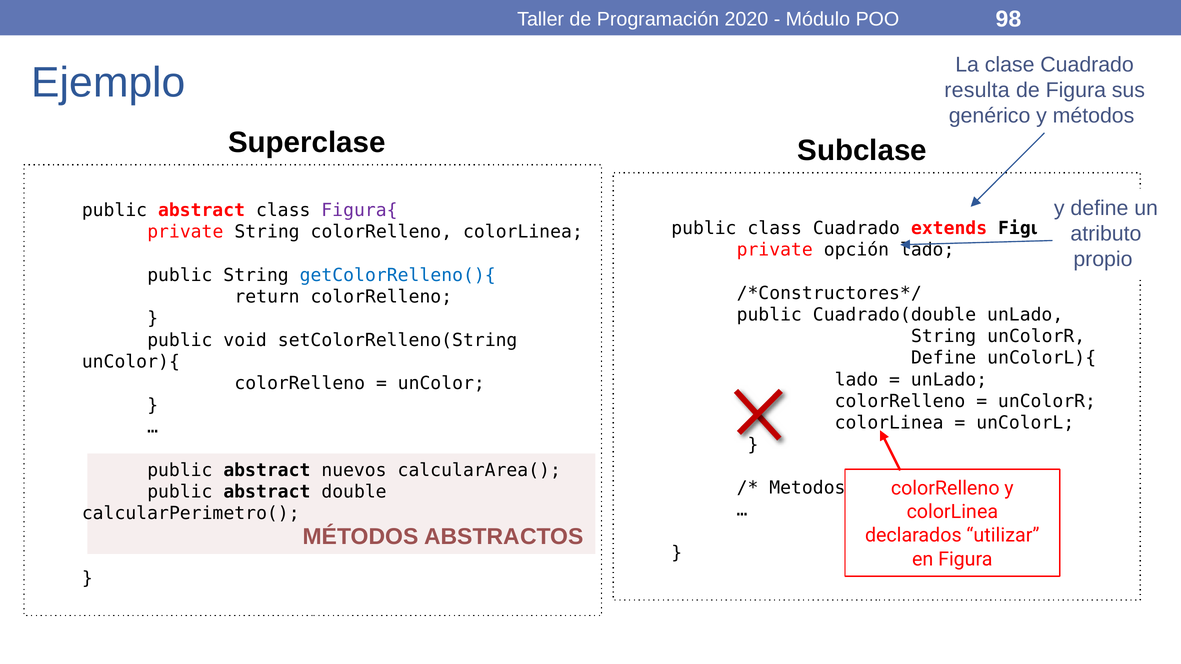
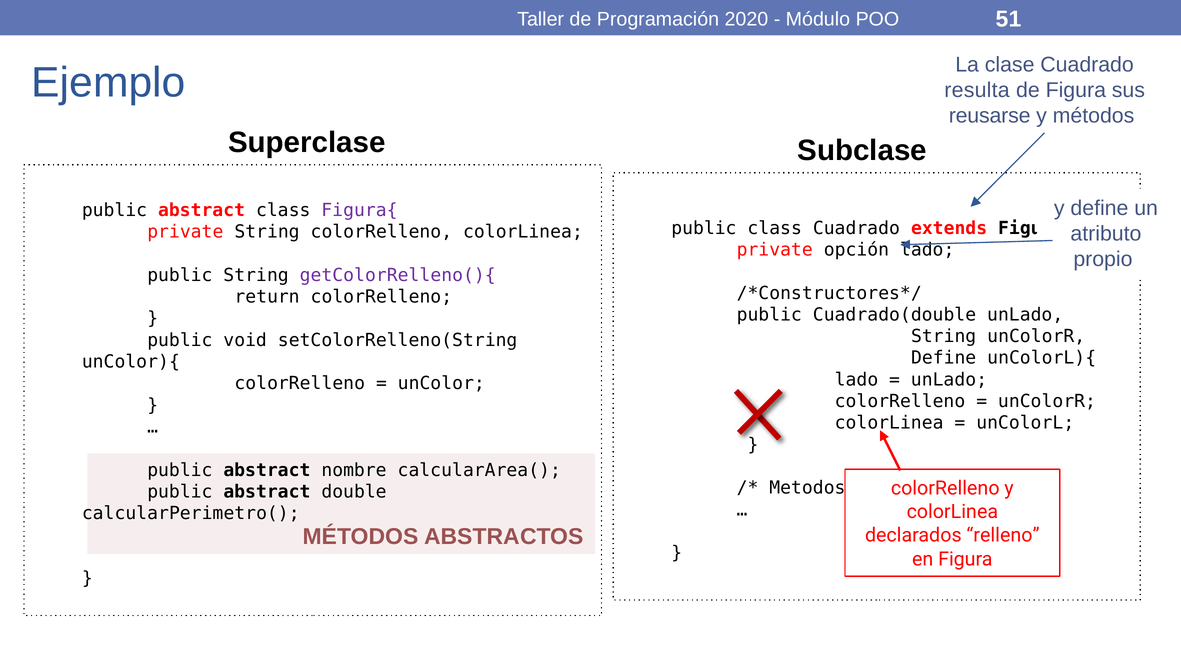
98: 98 -> 51 (1009, 19)
genérico: genérico -> reusarse (990, 116)
getColorRelleno(){ colour: blue -> purple (398, 275)
nuevos: nuevos -> nombre (354, 470)
utilizar: utilizar -> relleno (1003, 536)
